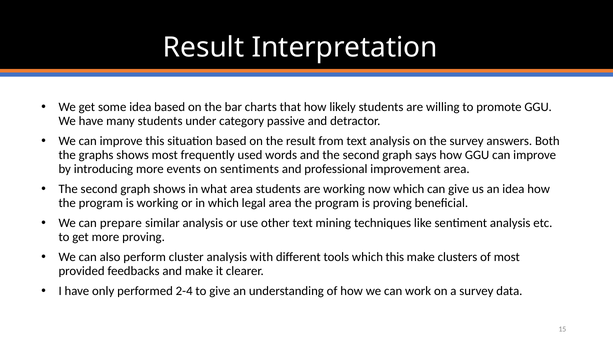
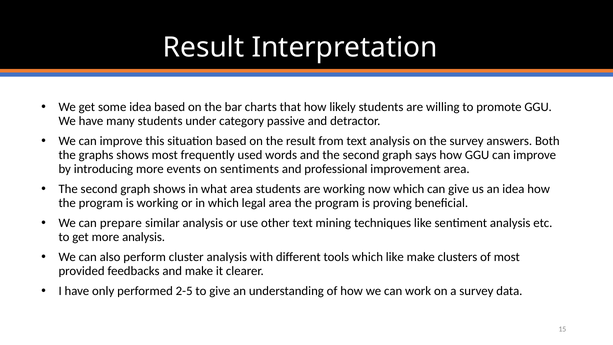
more proving: proving -> analysis (144, 237)
which this: this -> like (395, 257)
2-4: 2-4 -> 2-5 (184, 291)
